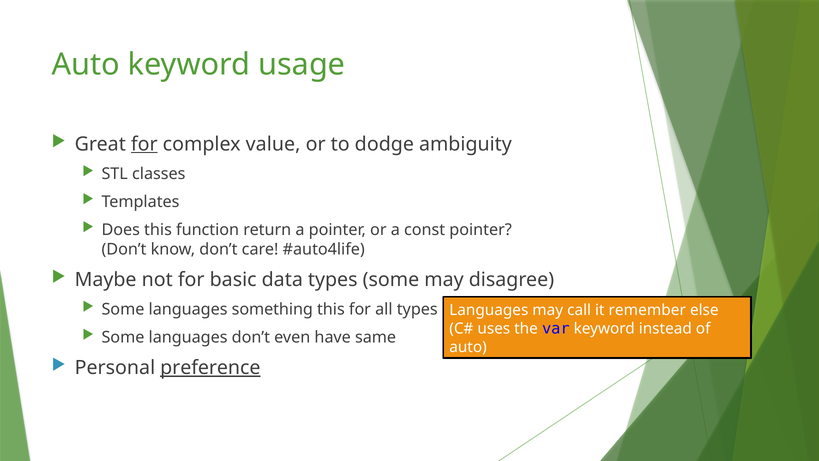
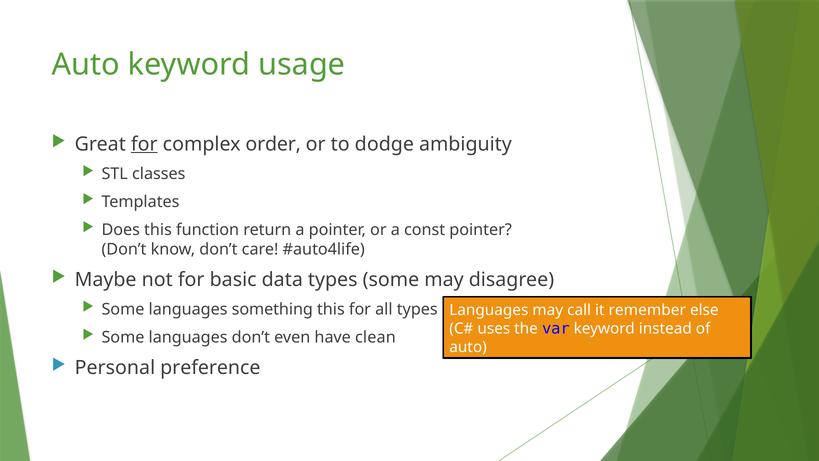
value: value -> order (273, 144)
same: same -> clean (375, 337)
preference underline: present -> none (210, 368)
